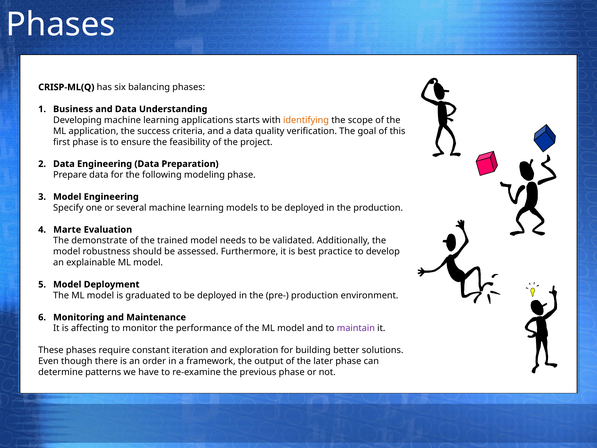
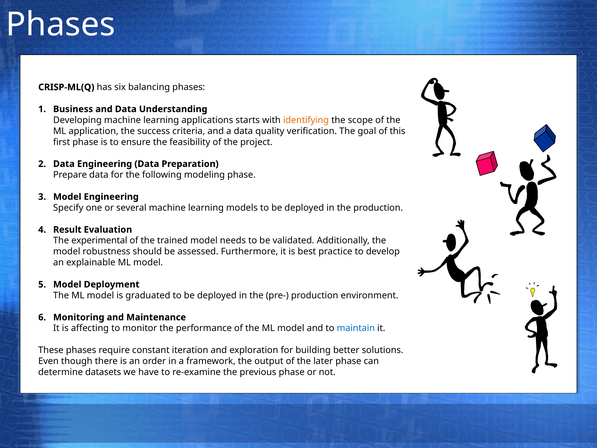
Marte: Marte -> Result (67, 230)
demonstrate: demonstrate -> experimental (99, 240)
maintain colour: purple -> blue (356, 328)
patterns: patterns -> datasets (103, 372)
